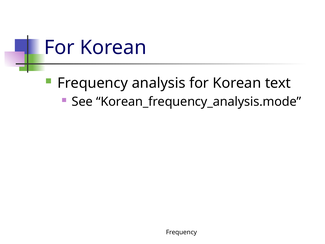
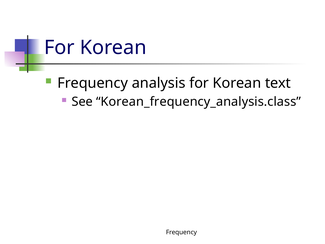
Korean_frequency_analysis.mode: Korean_frequency_analysis.mode -> Korean_frequency_analysis.class (199, 102)
